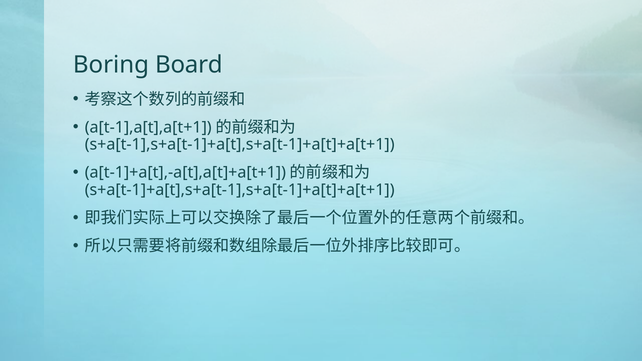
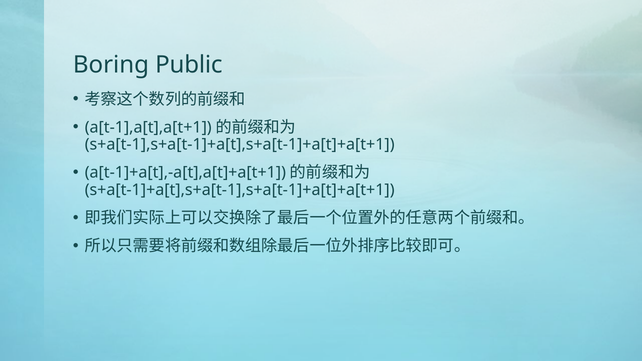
Board: Board -> Public (189, 65)
